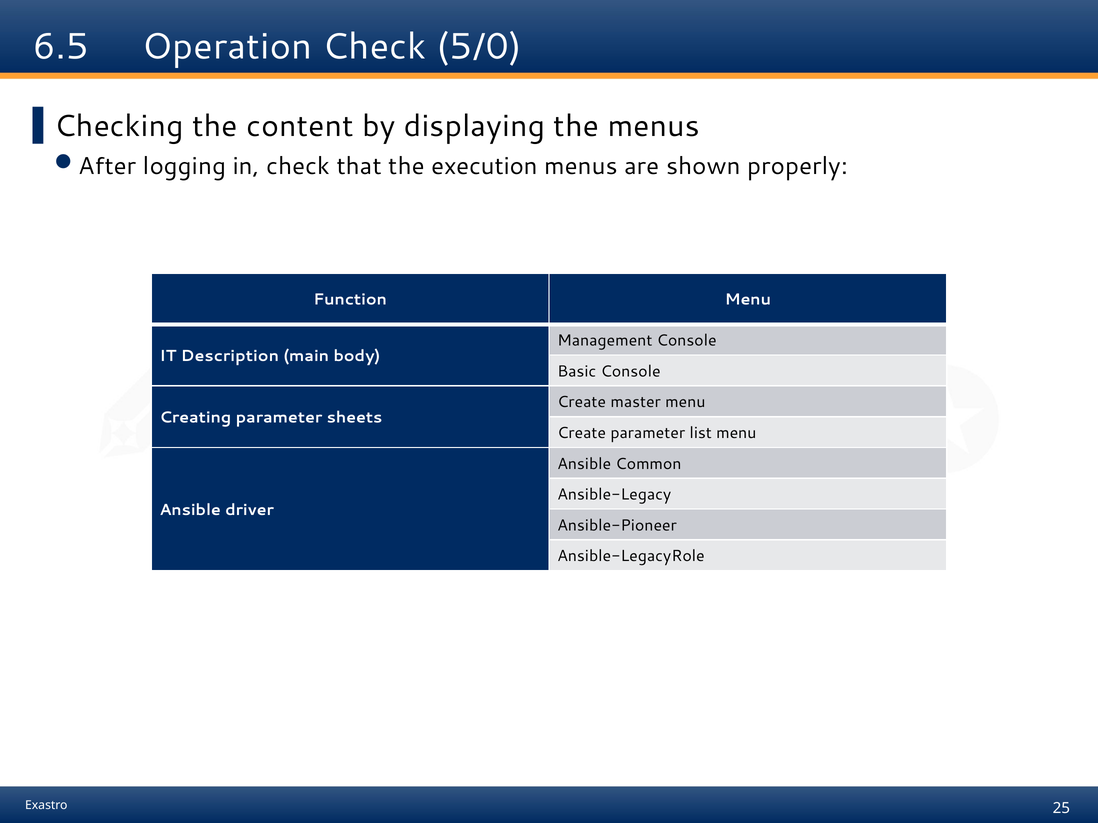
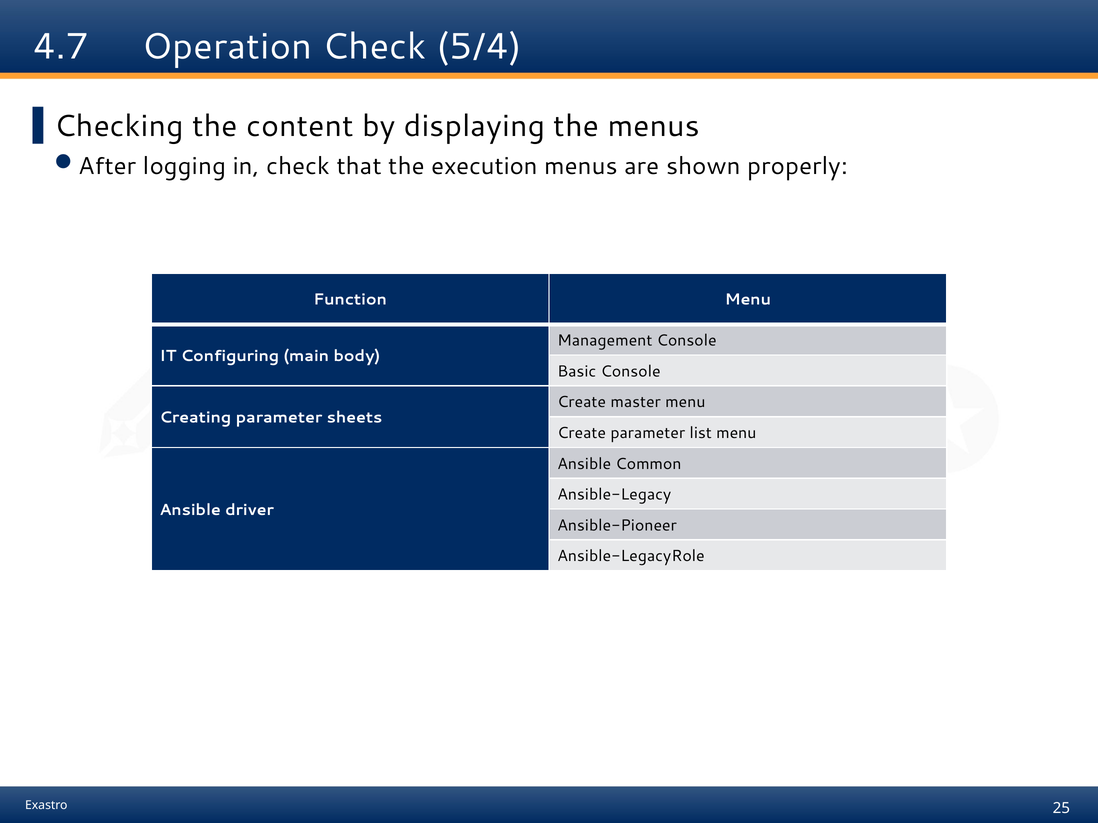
6.5: 6.5 -> 4.7 (61, 47)
5/0: 5/0 -> 5/4 (479, 47)
Description: Description -> Configuring (230, 356)
